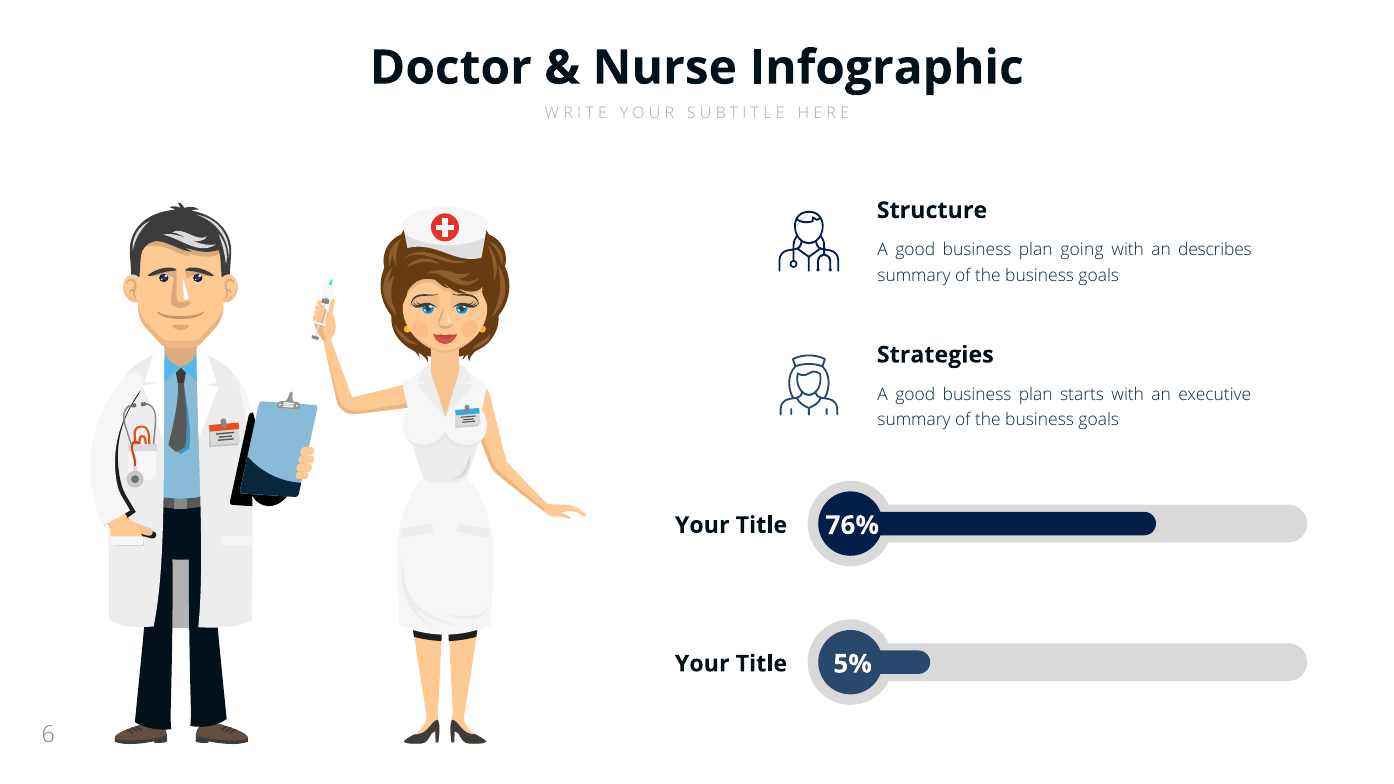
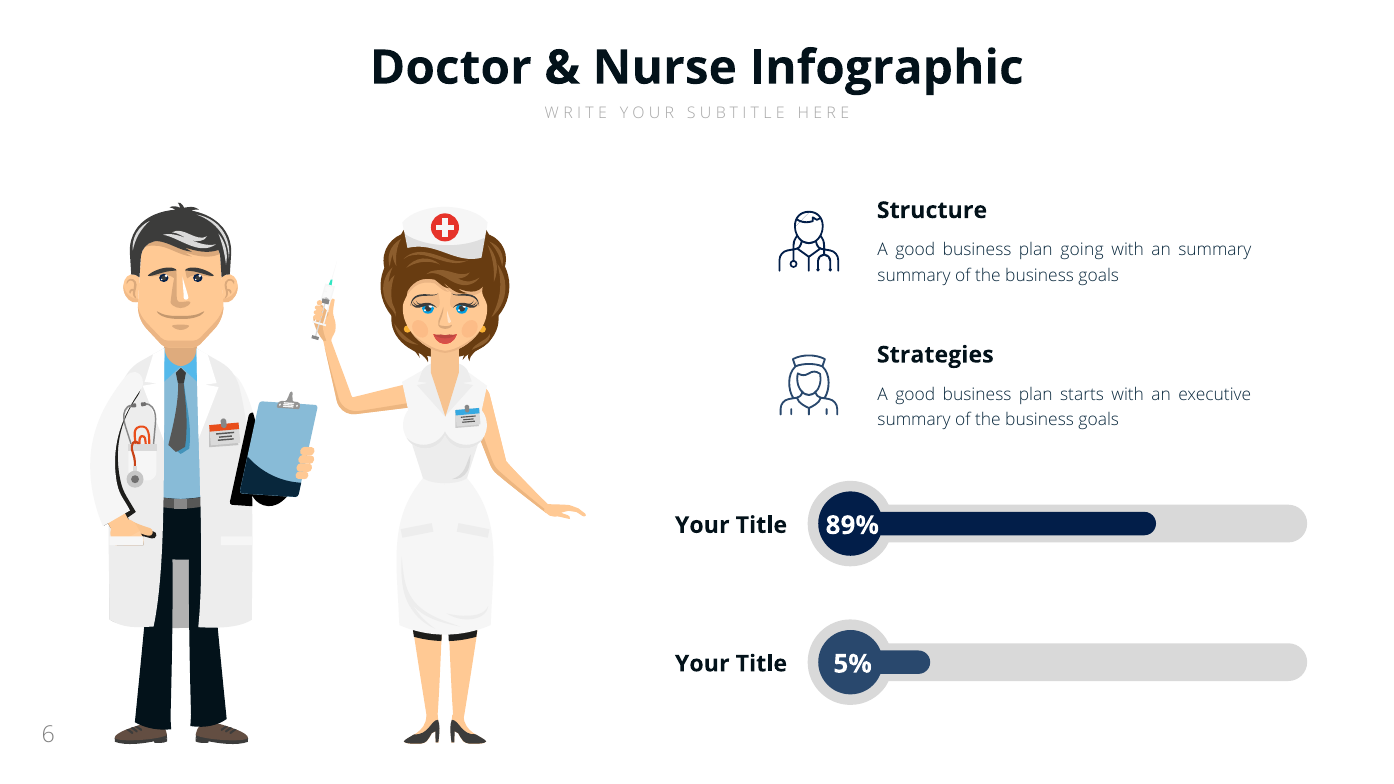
an describes: describes -> summary (1215, 250)
76%: 76% -> 89% (852, 526)
